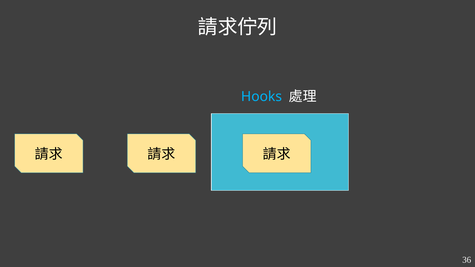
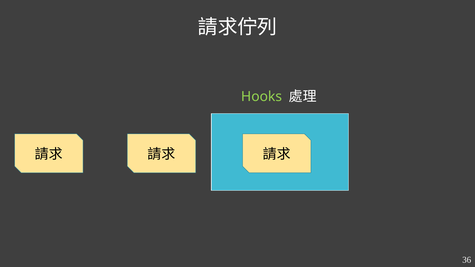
Hooks colour: light blue -> light green (262, 97)
